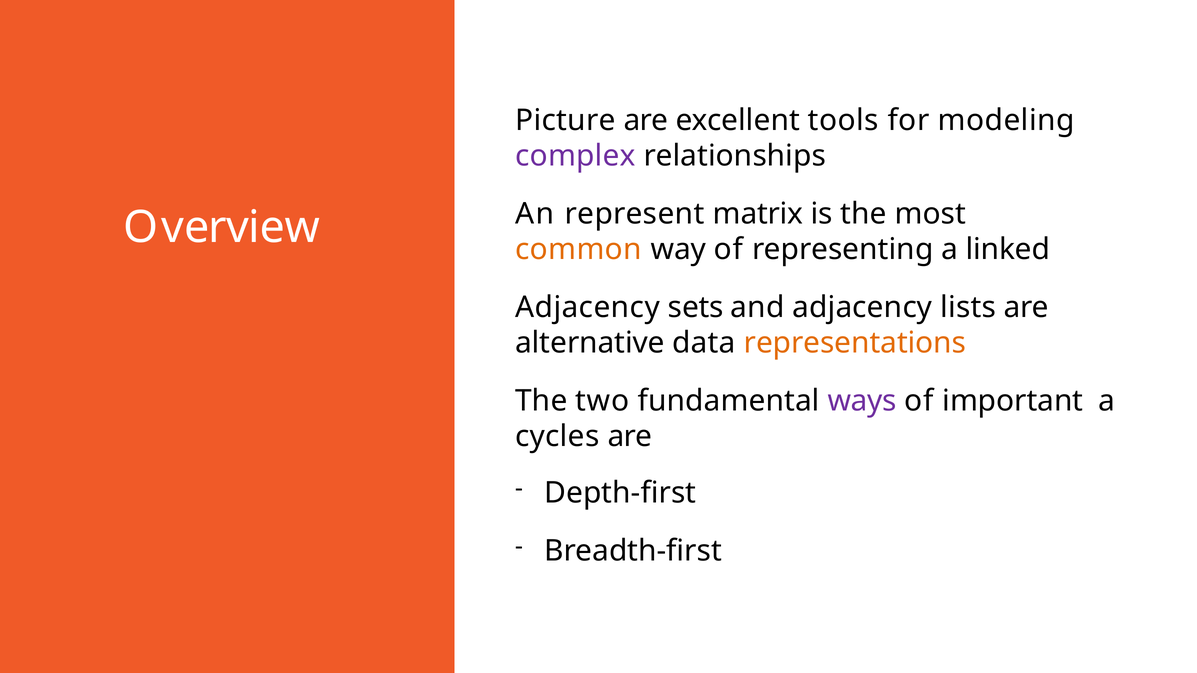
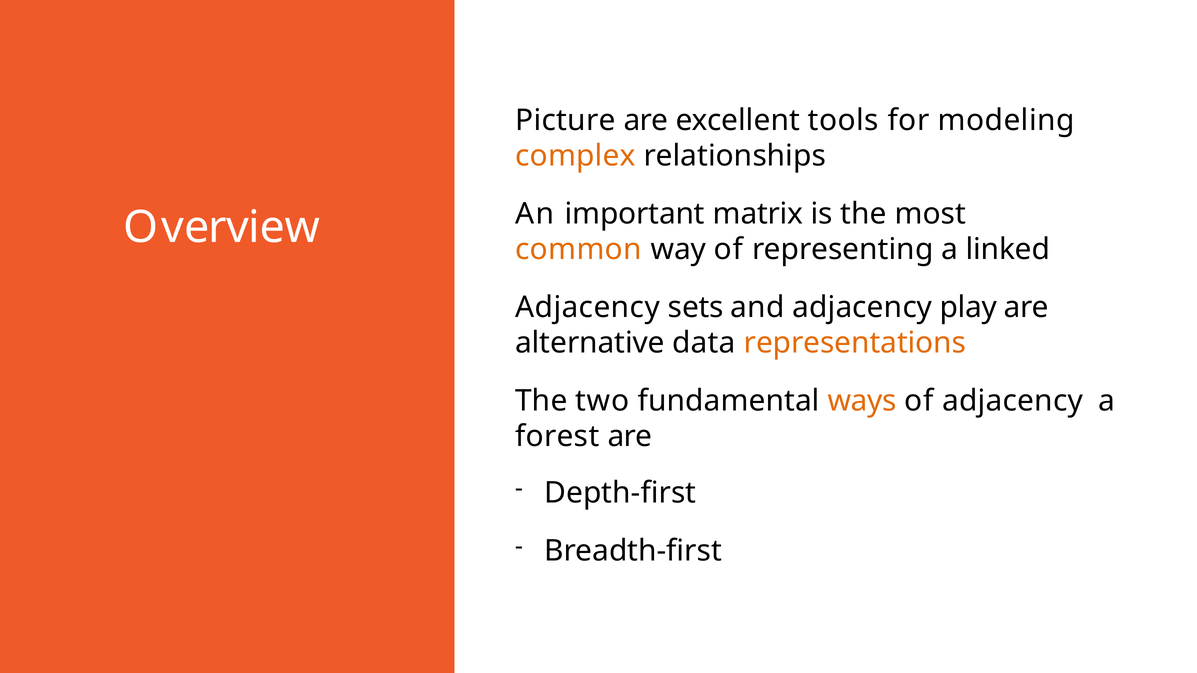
complex colour: purple -> orange (575, 156)
represent: represent -> important (635, 214)
lists: lists -> play (968, 307)
ways colour: purple -> orange (862, 401)
of important: important -> adjacency (1013, 401)
cycles: cycles -> forest (557, 436)
